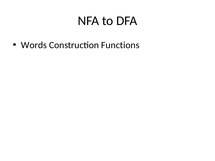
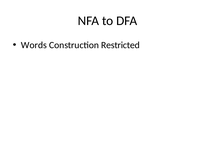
Functions: Functions -> Restricted (120, 45)
